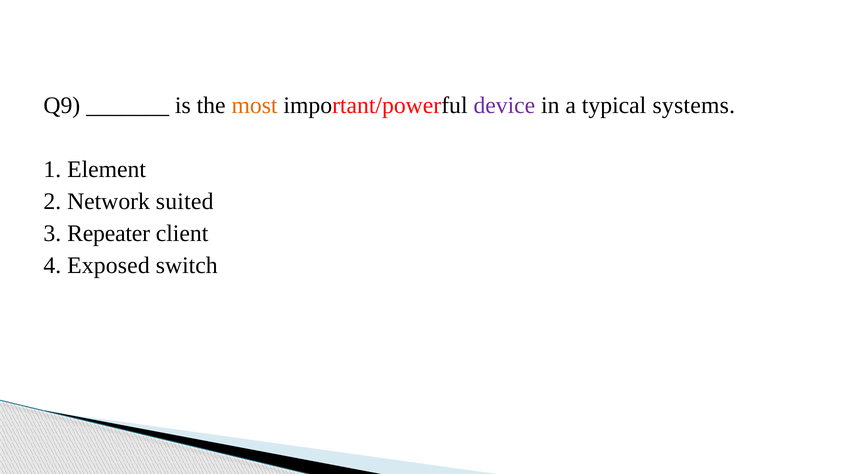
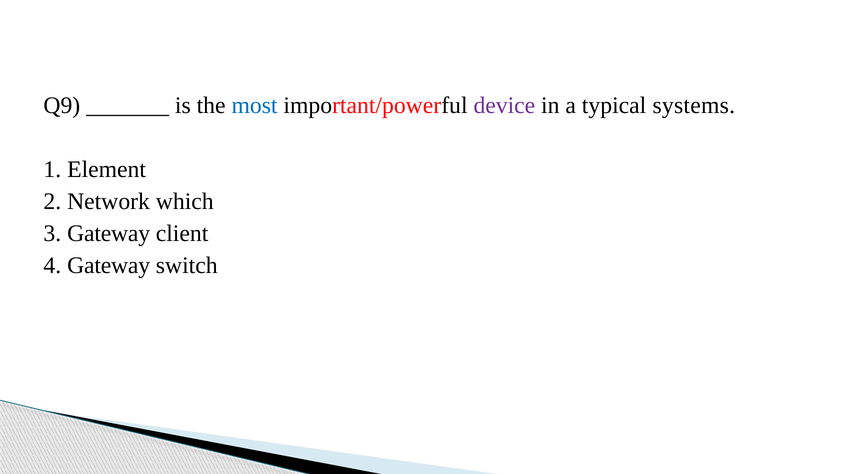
most colour: orange -> blue (255, 106)
suited: suited -> which (185, 201)
3 Repeater: Repeater -> Gateway (109, 233)
4 Exposed: Exposed -> Gateway (109, 265)
